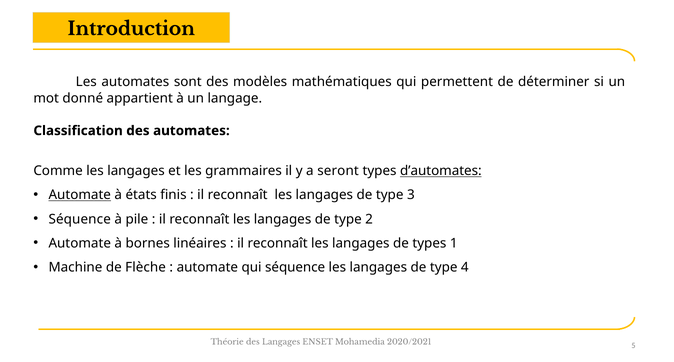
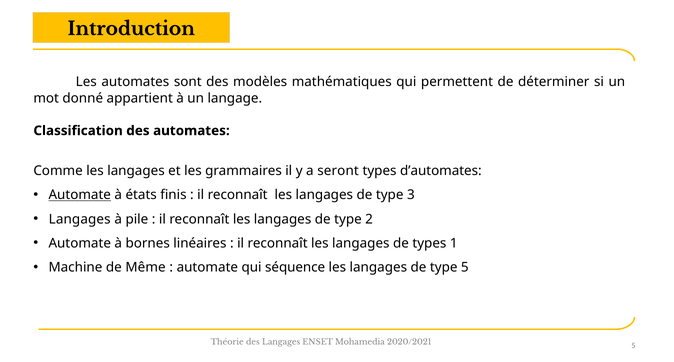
d’automates underline: present -> none (441, 171)
Séquence: Séquence -> Langages (80, 220)
Flèche: Flèche -> Même (146, 268)
type 4: 4 -> 5 (465, 268)
